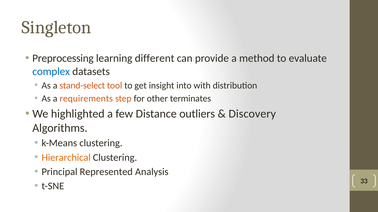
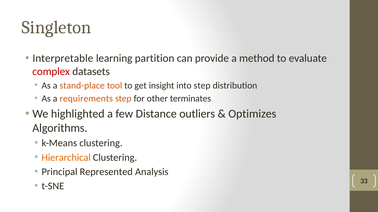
Preprocessing: Preprocessing -> Interpretable (63, 58)
different: different -> partition (155, 58)
complex colour: blue -> red (51, 72)
stand-select: stand-select -> stand-place (82, 86)
into with: with -> step (202, 86)
Discovery: Discovery -> Optimizes (252, 114)
